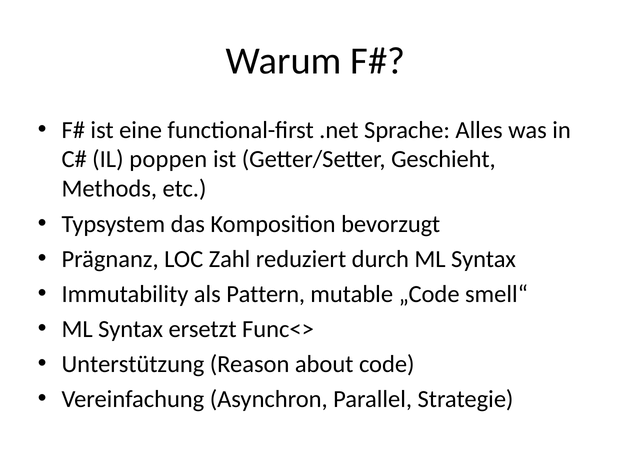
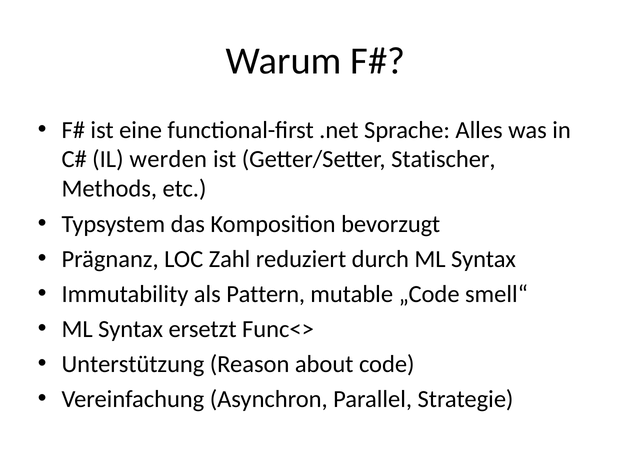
poppen: poppen -> werden (168, 159)
Geschieht: Geschieht -> Statischer (443, 159)
